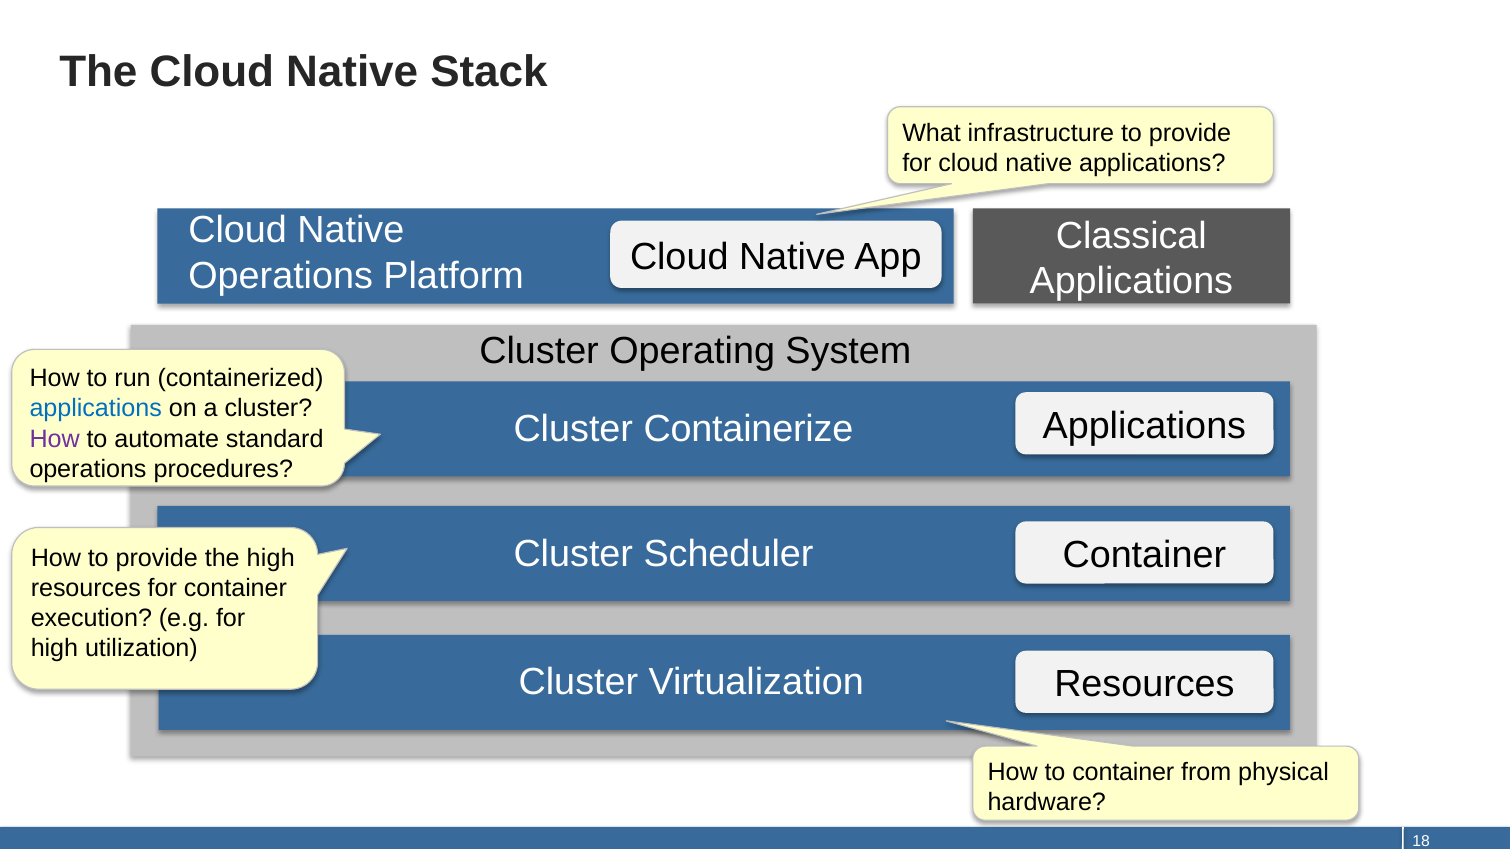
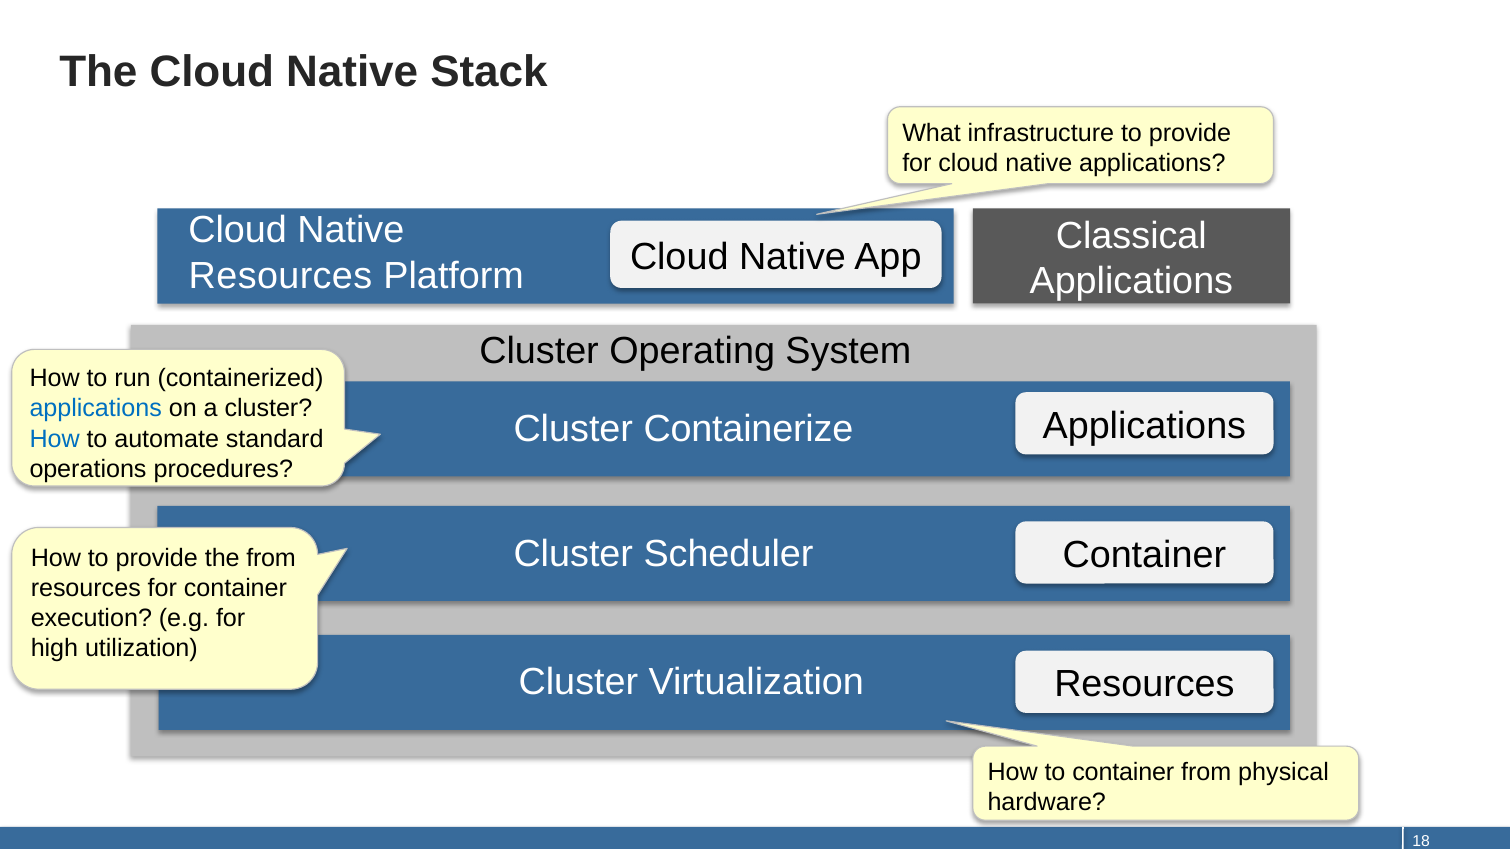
Operations: Operations -> Resources (280, 276)
How colour: purple -> blue (55, 439)
the high: high -> from (271, 558)
